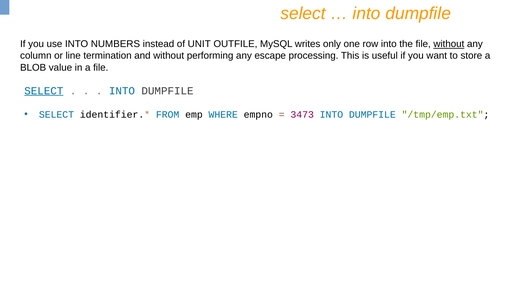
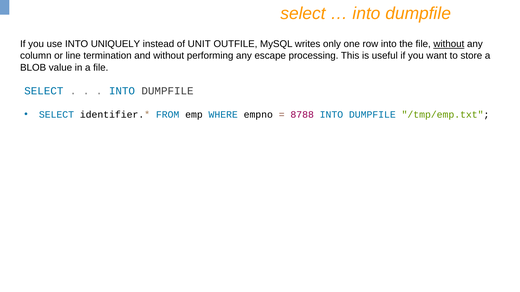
NUMBERS: NUMBERS -> UNIQUELY (115, 44)
SELECT underline: present -> none (44, 91)
3473: 3473 -> 8788 (302, 115)
